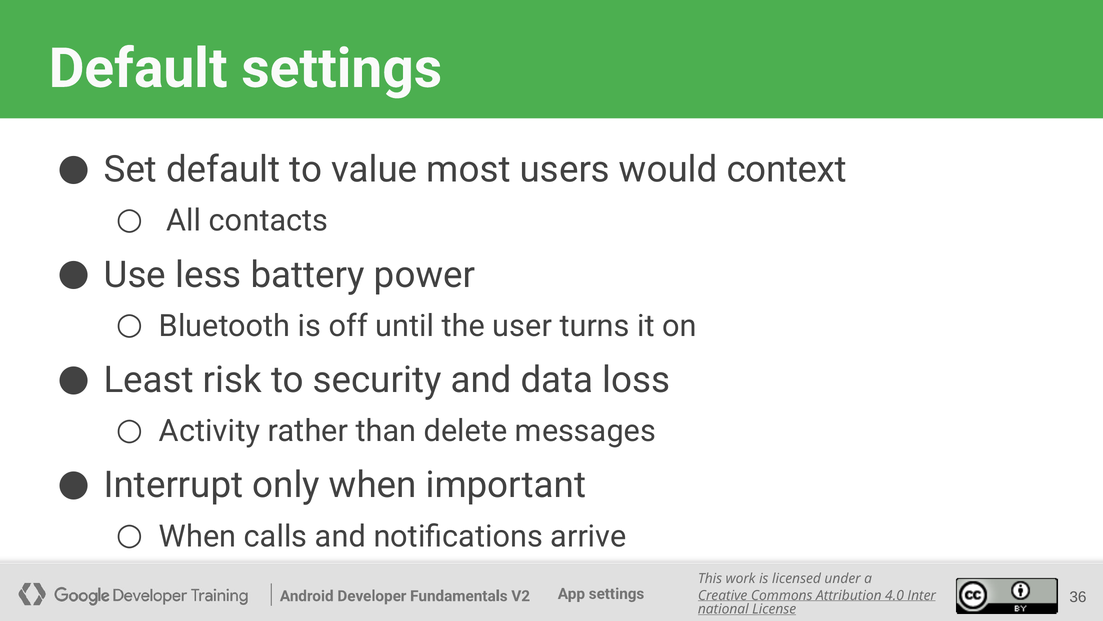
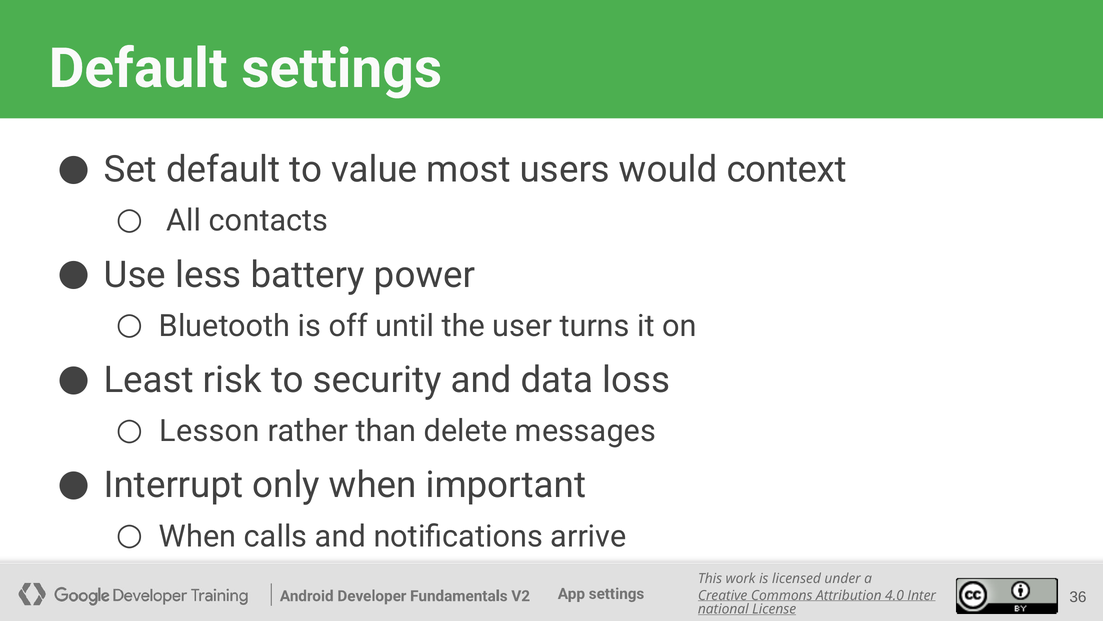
Activity: Activity -> Lesson (209, 431)
